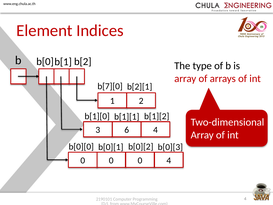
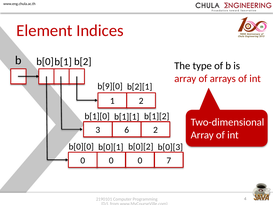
b[7][0: b[7][0 -> b[9][0 (110, 86)
6 4: 4 -> 2 (155, 130)
0 4: 4 -> 7 (169, 160)
